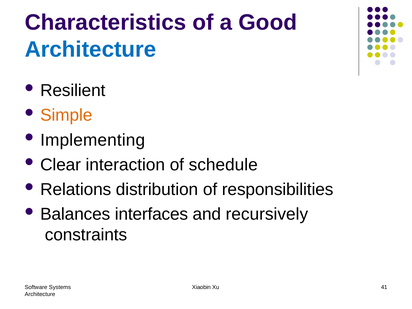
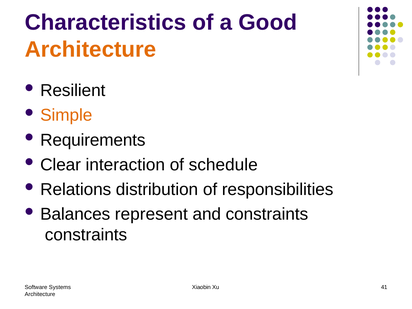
Architecture colour: blue -> orange (91, 49)
Implementing: Implementing -> Requirements (93, 140)
interfaces: interfaces -> represent (151, 214)
and recursively: recursively -> constraints (267, 214)
